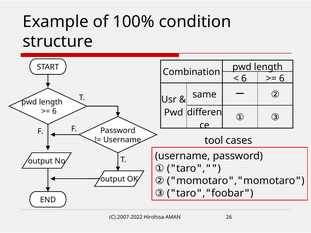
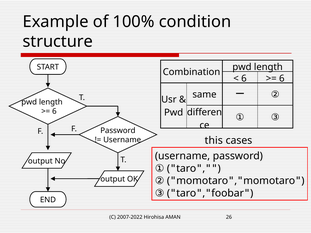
tool: tool -> this (214, 141)
